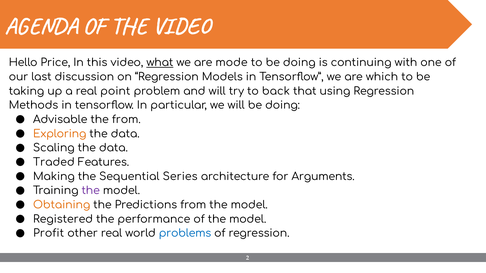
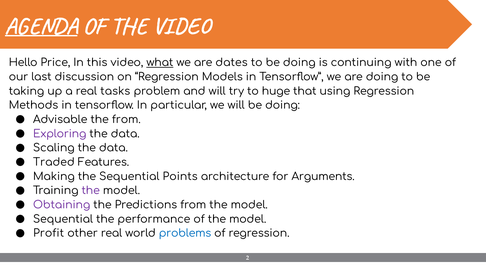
AGENDA underline: none -> present (41, 26)
mode: mode -> dates (232, 63)
are which: which -> doing (382, 77)
point: point -> tasks (115, 91)
back: back -> huge (276, 91)
Exploring colour: orange -> purple (60, 134)
Series: Series -> Points (180, 177)
Obtaining colour: orange -> purple (62, 205)
Registered: Registered -> Sequential (63, 219)
